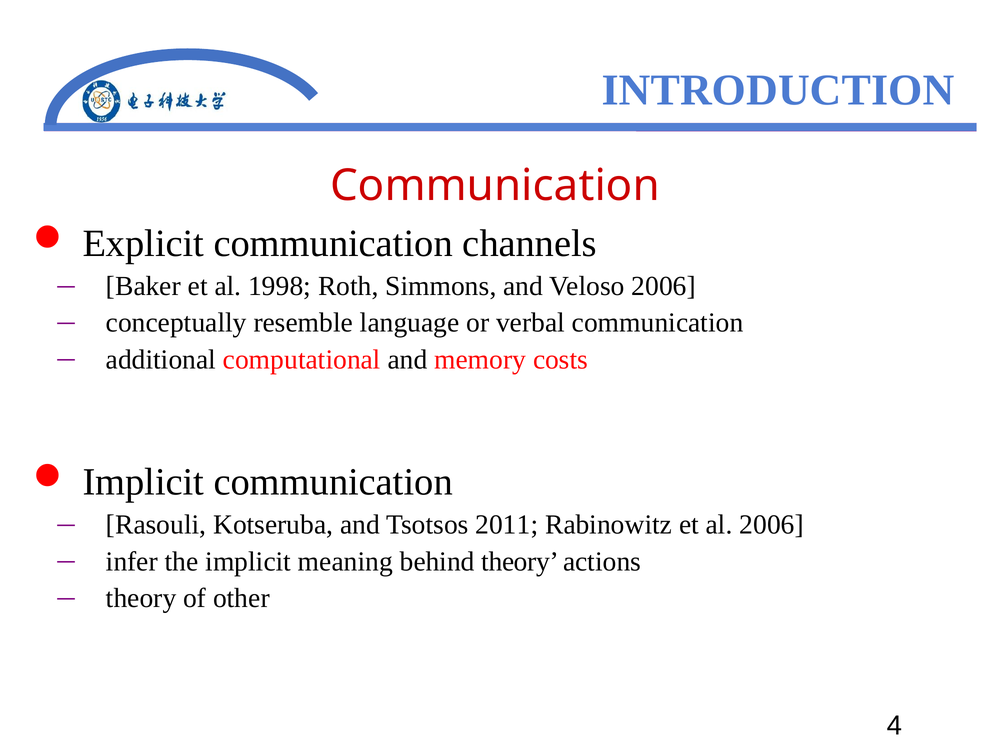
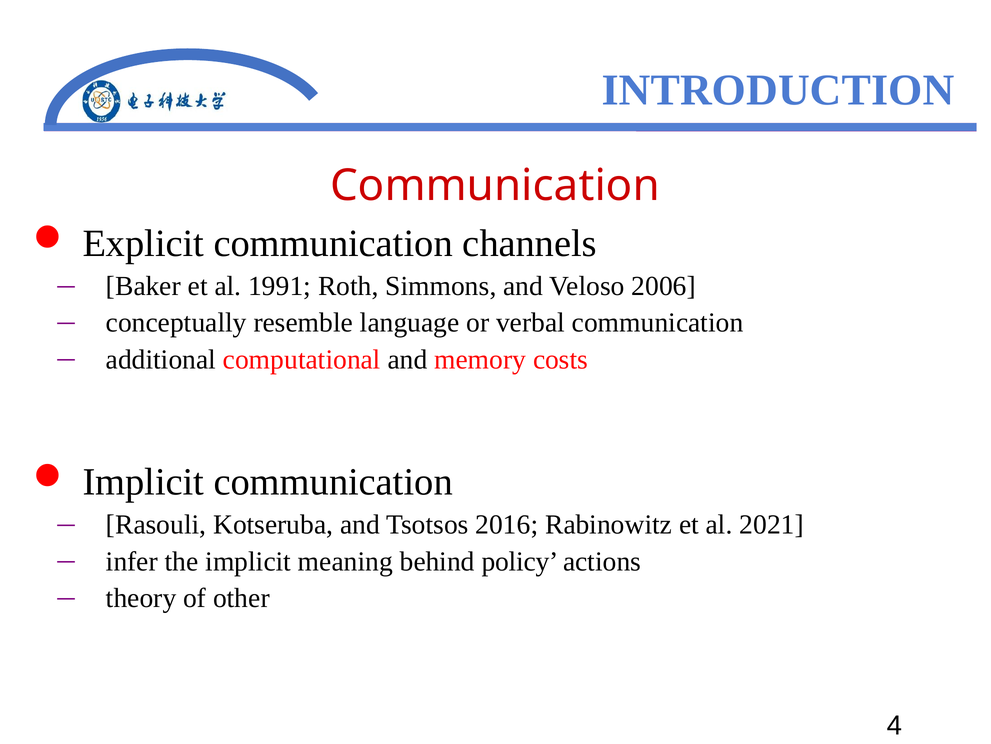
1998: 1998 -> 1991 (280, 286)
2011: 2011 -> 2016 (507, 524)
al 2006: 2006 -> 2021 (772, 524)
behind theory: theory -> policy (520, 561)
